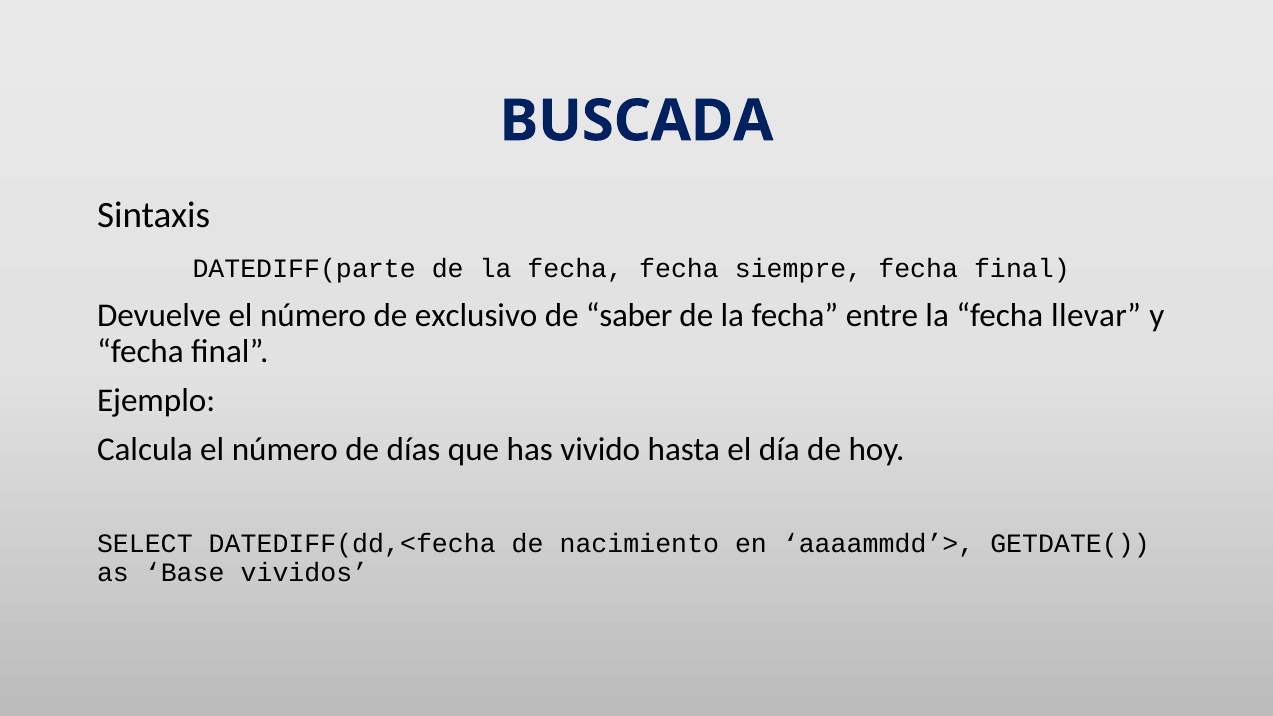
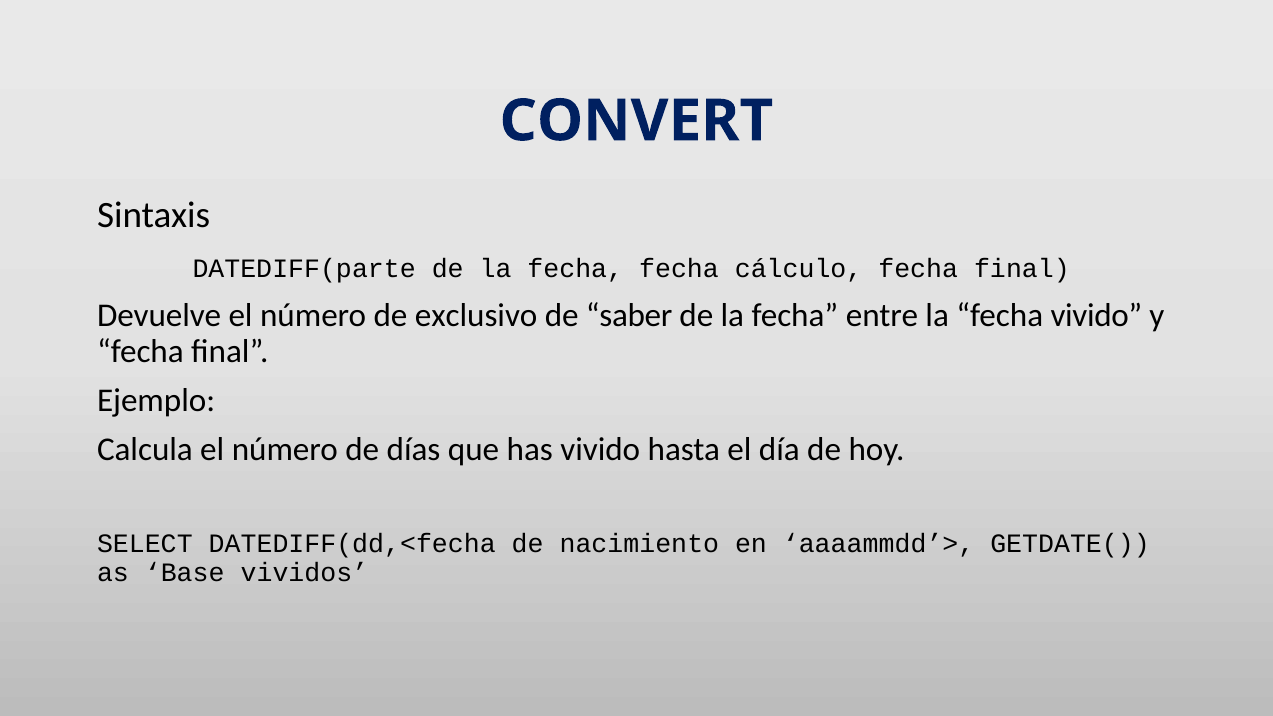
BUSCADA: BUSCADA -> CONVERT (636, 121)
siempre: siempre -> cálculo (799, 269)
fecha llevar: llevar -> vivido (1096, 315)
